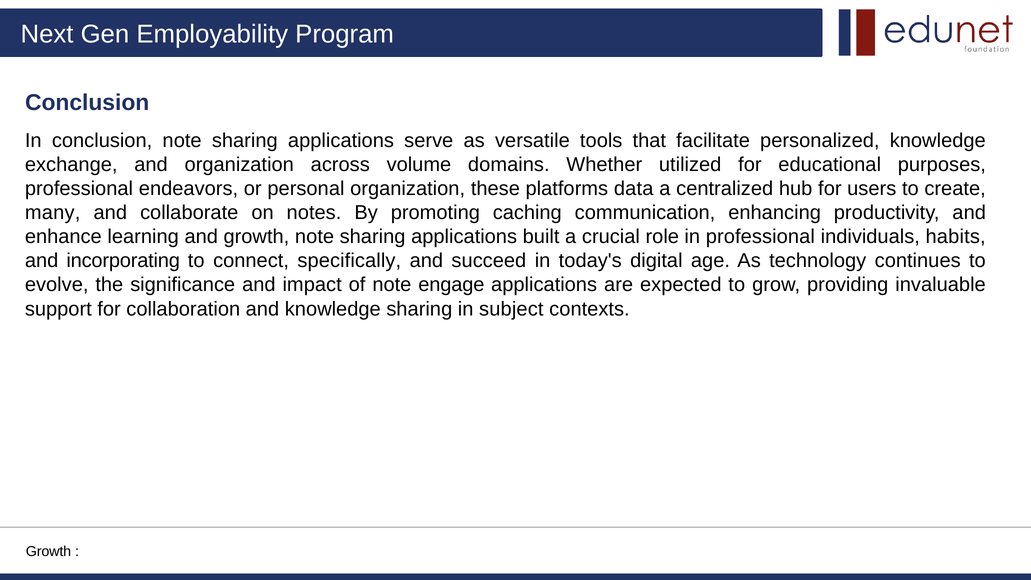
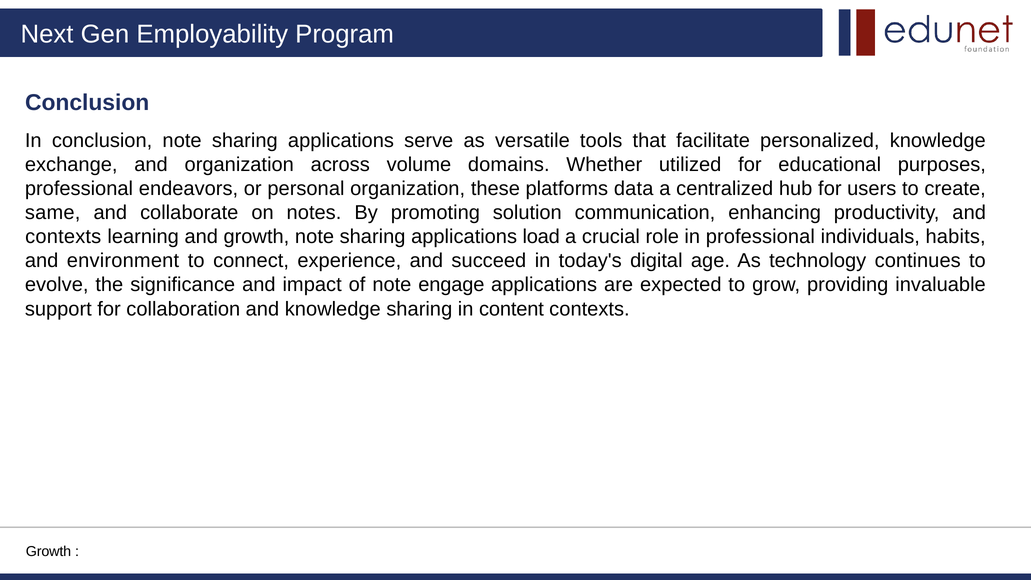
many: many -> same (53, 213)
caching: caching -> solution (527, 213)
enhance: enhance -> contexts (63, 237)
built: built -> load (541, 237)
incorporating: incorporating -> environment (123, 261)
specifically: specifically -> experience (349, 261)
subject: subject -> content (511, 309)
